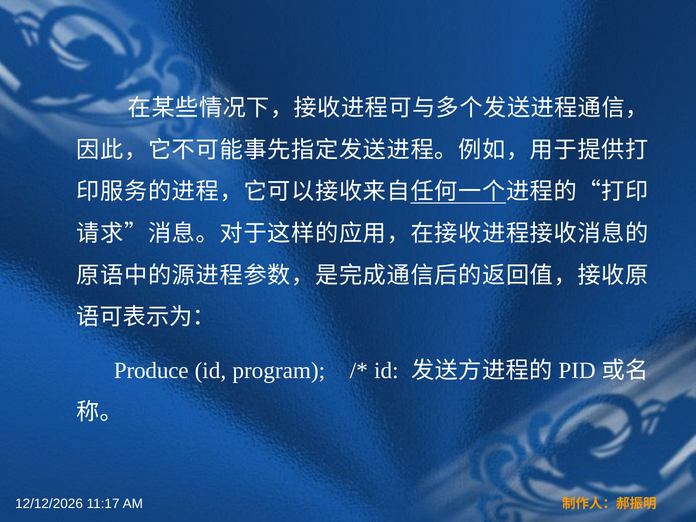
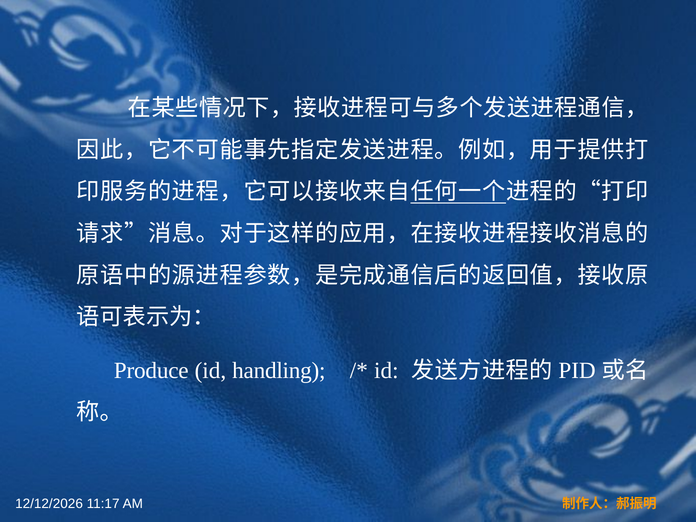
program: program -> handling (279, 370)
